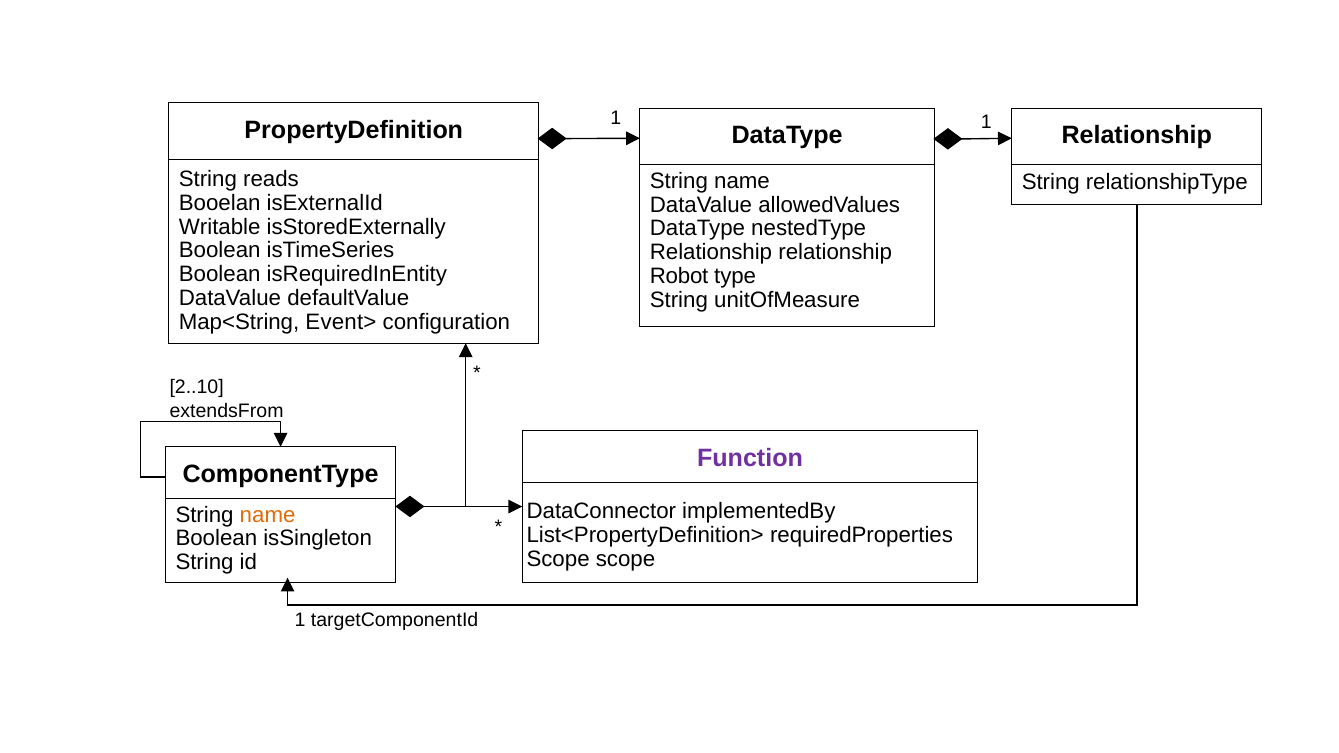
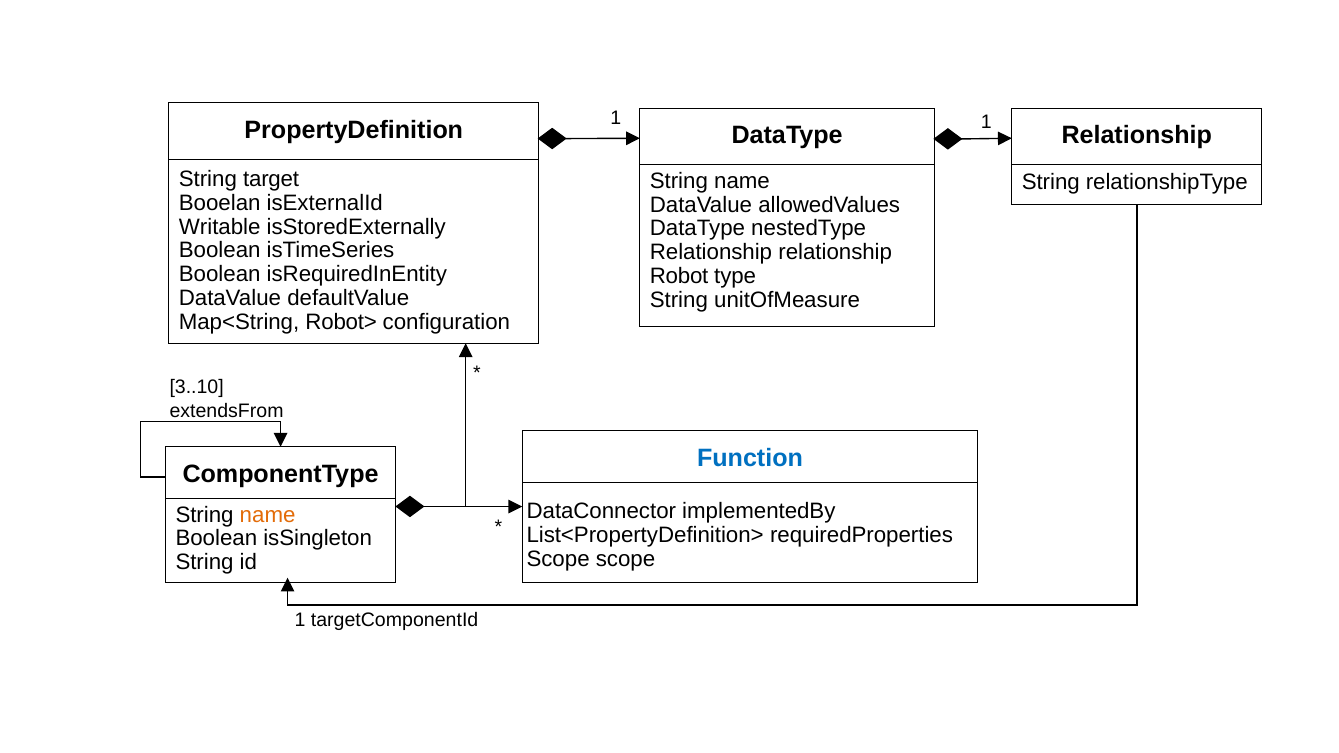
reads: reads -> target (271, 179)
Event>: Event> -> Robot> (341, 322)
2..10: 2..10 -> 3..10 (197, 388)
Function colour: purple -> blue (750, 458)
